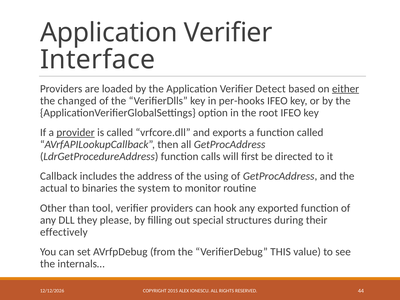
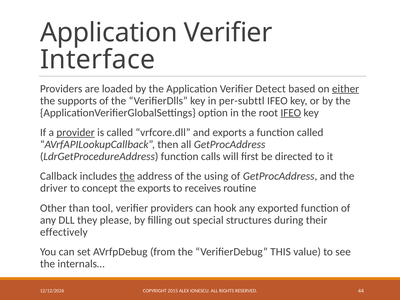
changed: changed -> supports (77, 101)
per-hooks: per-hooks -> per-subttl (242, 101)
IFEO underline: none -> present (291, 113)
the underline: none -> present (127, 176)
actual: actual -> driver (54, 188)
binaries: binaries -> concept (100, 188)
the system: system -> exports (154, 188)
monitor: monitor -> receives (203, 188)
